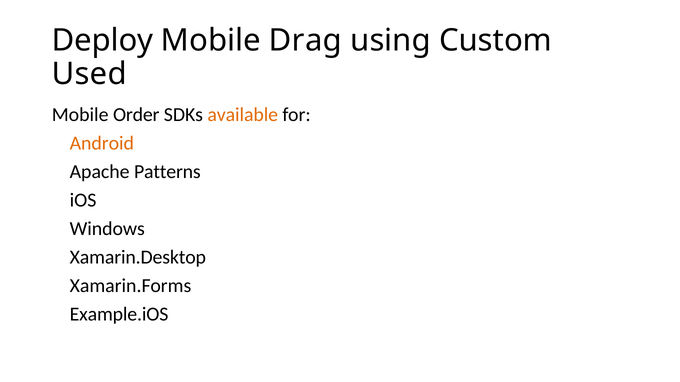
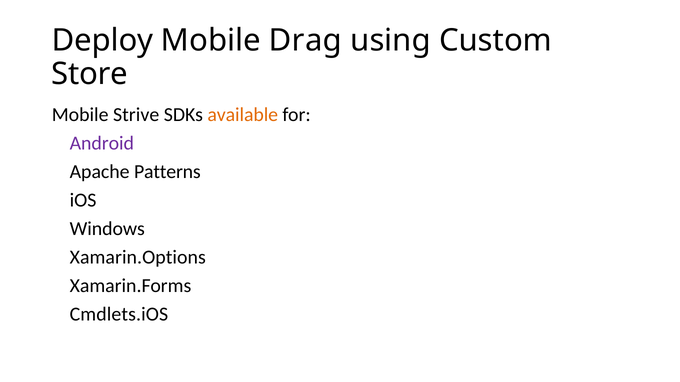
Used: Used -> Store (90, 74)
Order: Order -> Strive (136, 115)
Android colour: orange -> purple (102, 143)
Xamarin.Desktop: Xamarin.Desktop -> Xamarin.Options (138, 258)
Example.iOS: Example.iOS -> Cmdlets.iOS (119, 315)
